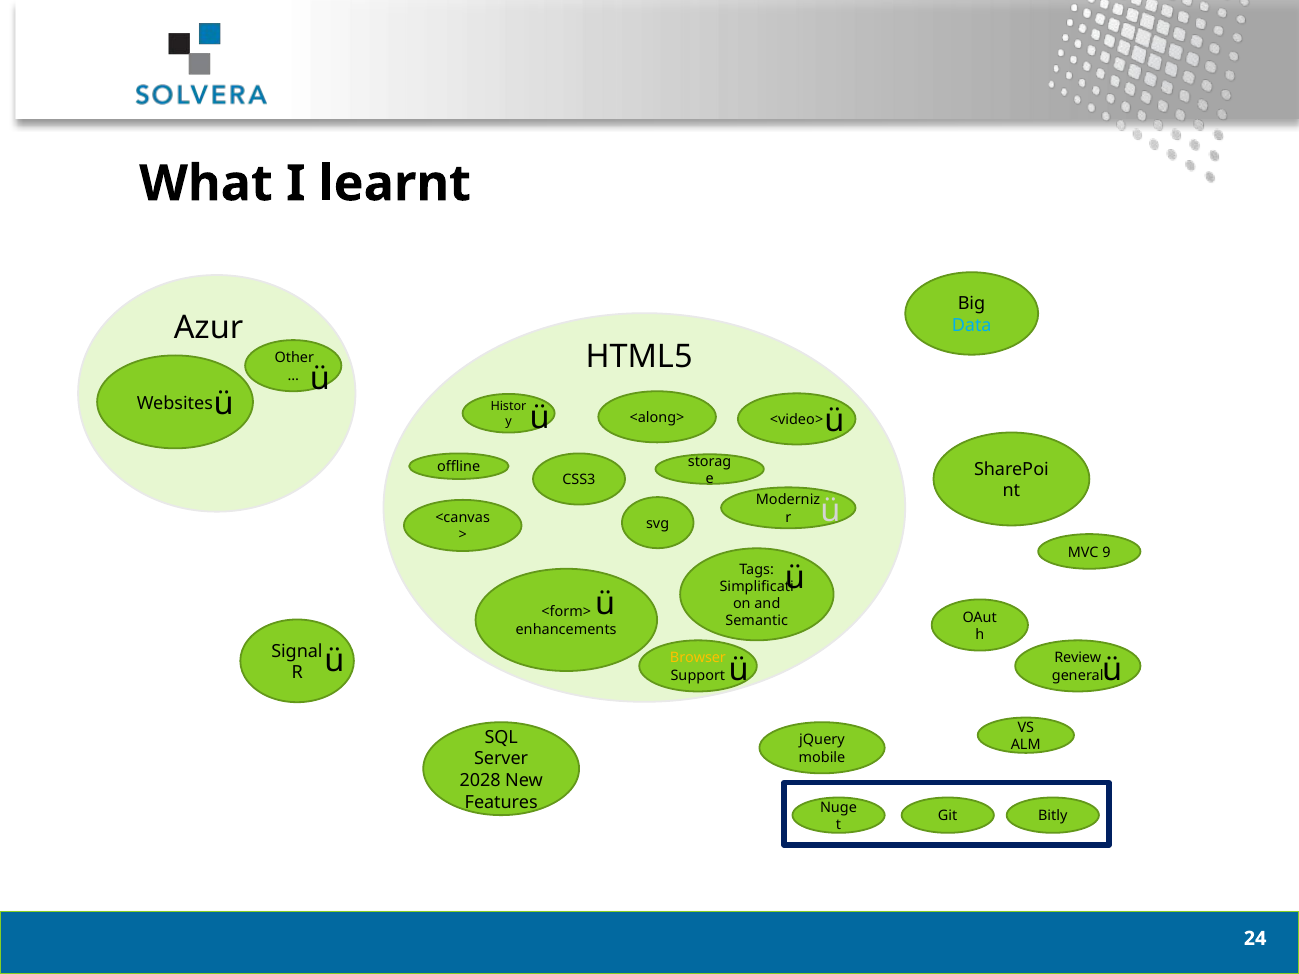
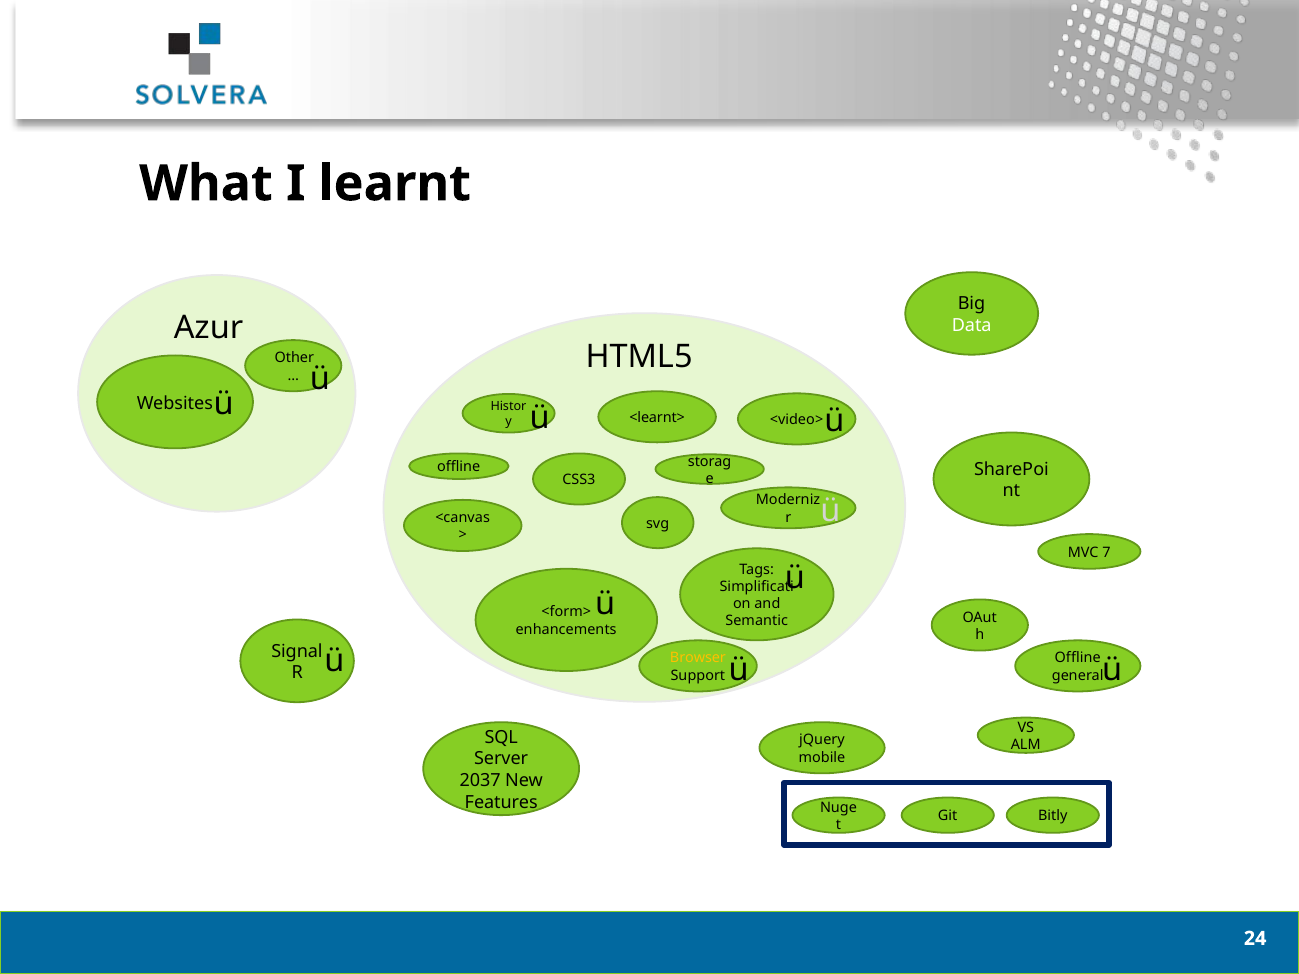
Data colour: light blue -> white (972, 326)
<along>: <along> -> <learnt> (657, 418)
9: 9 -> 7 (1107, 553)
Review: Review -> Offline (1078, 658)
2028: 2028 -> 2037 (480, 781)
